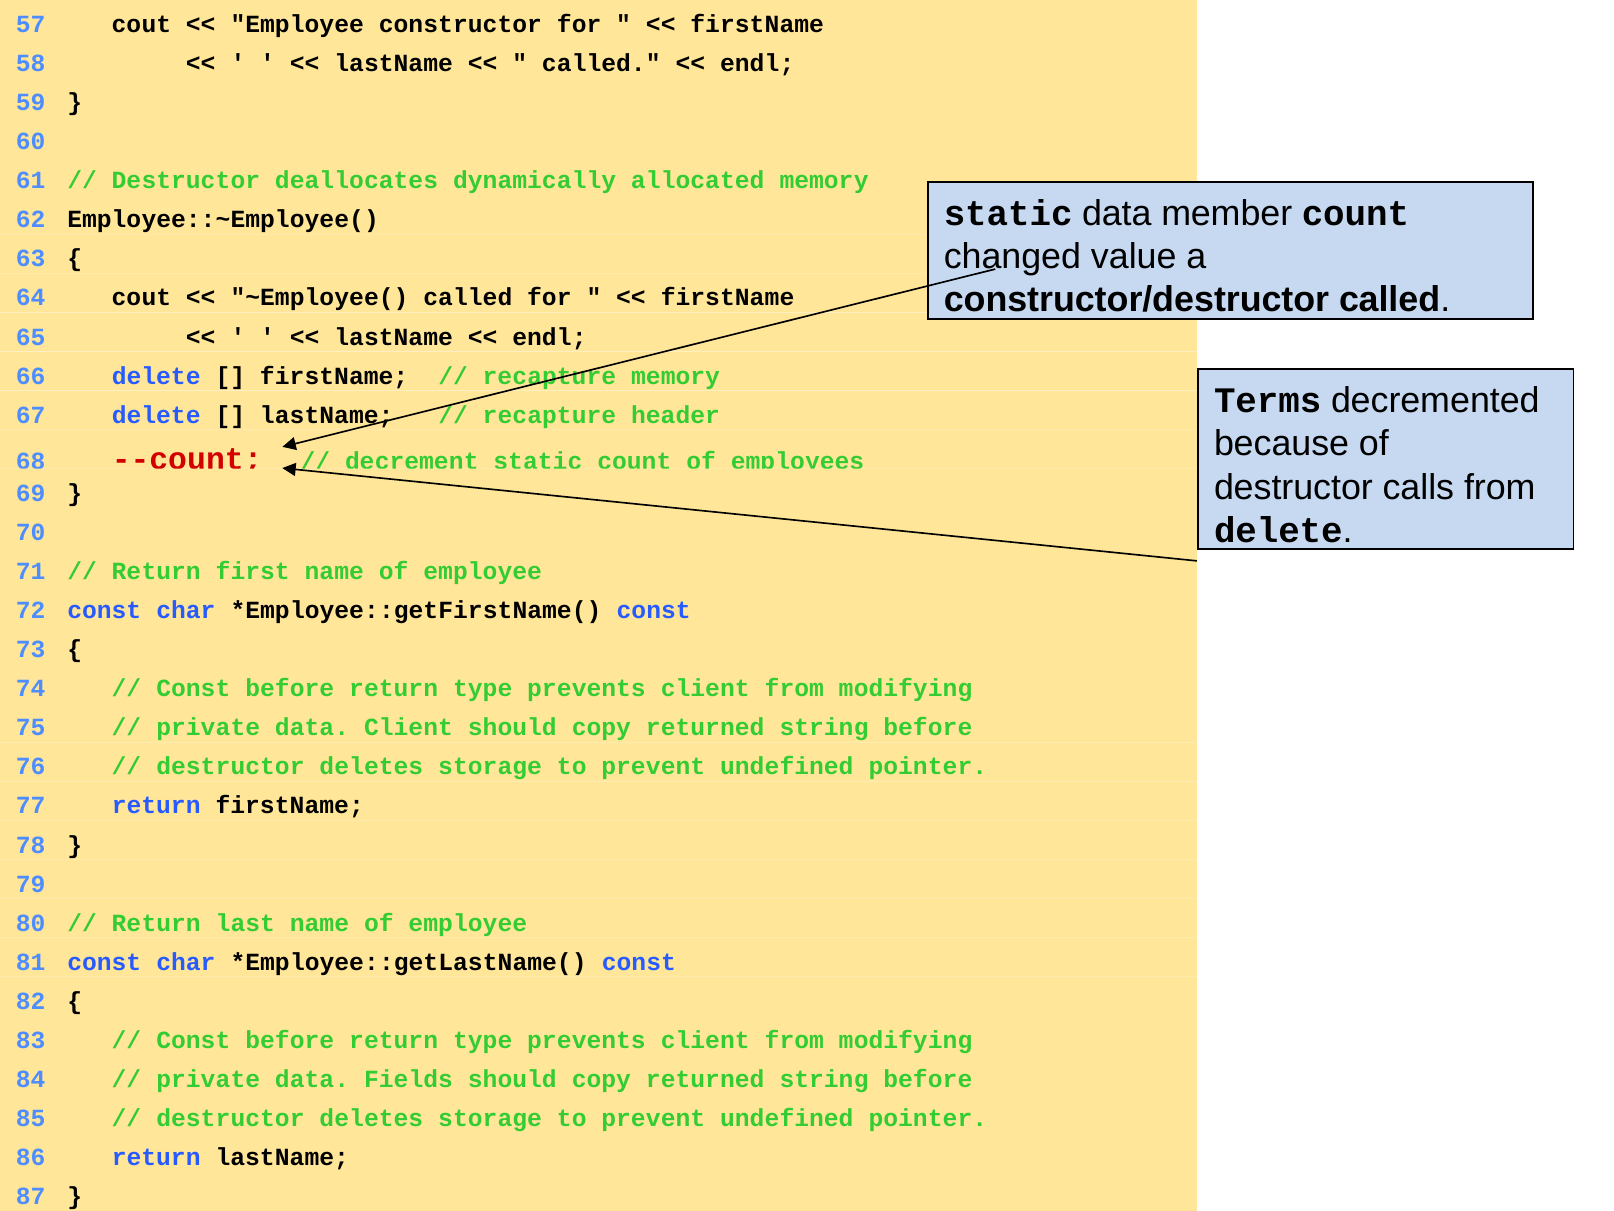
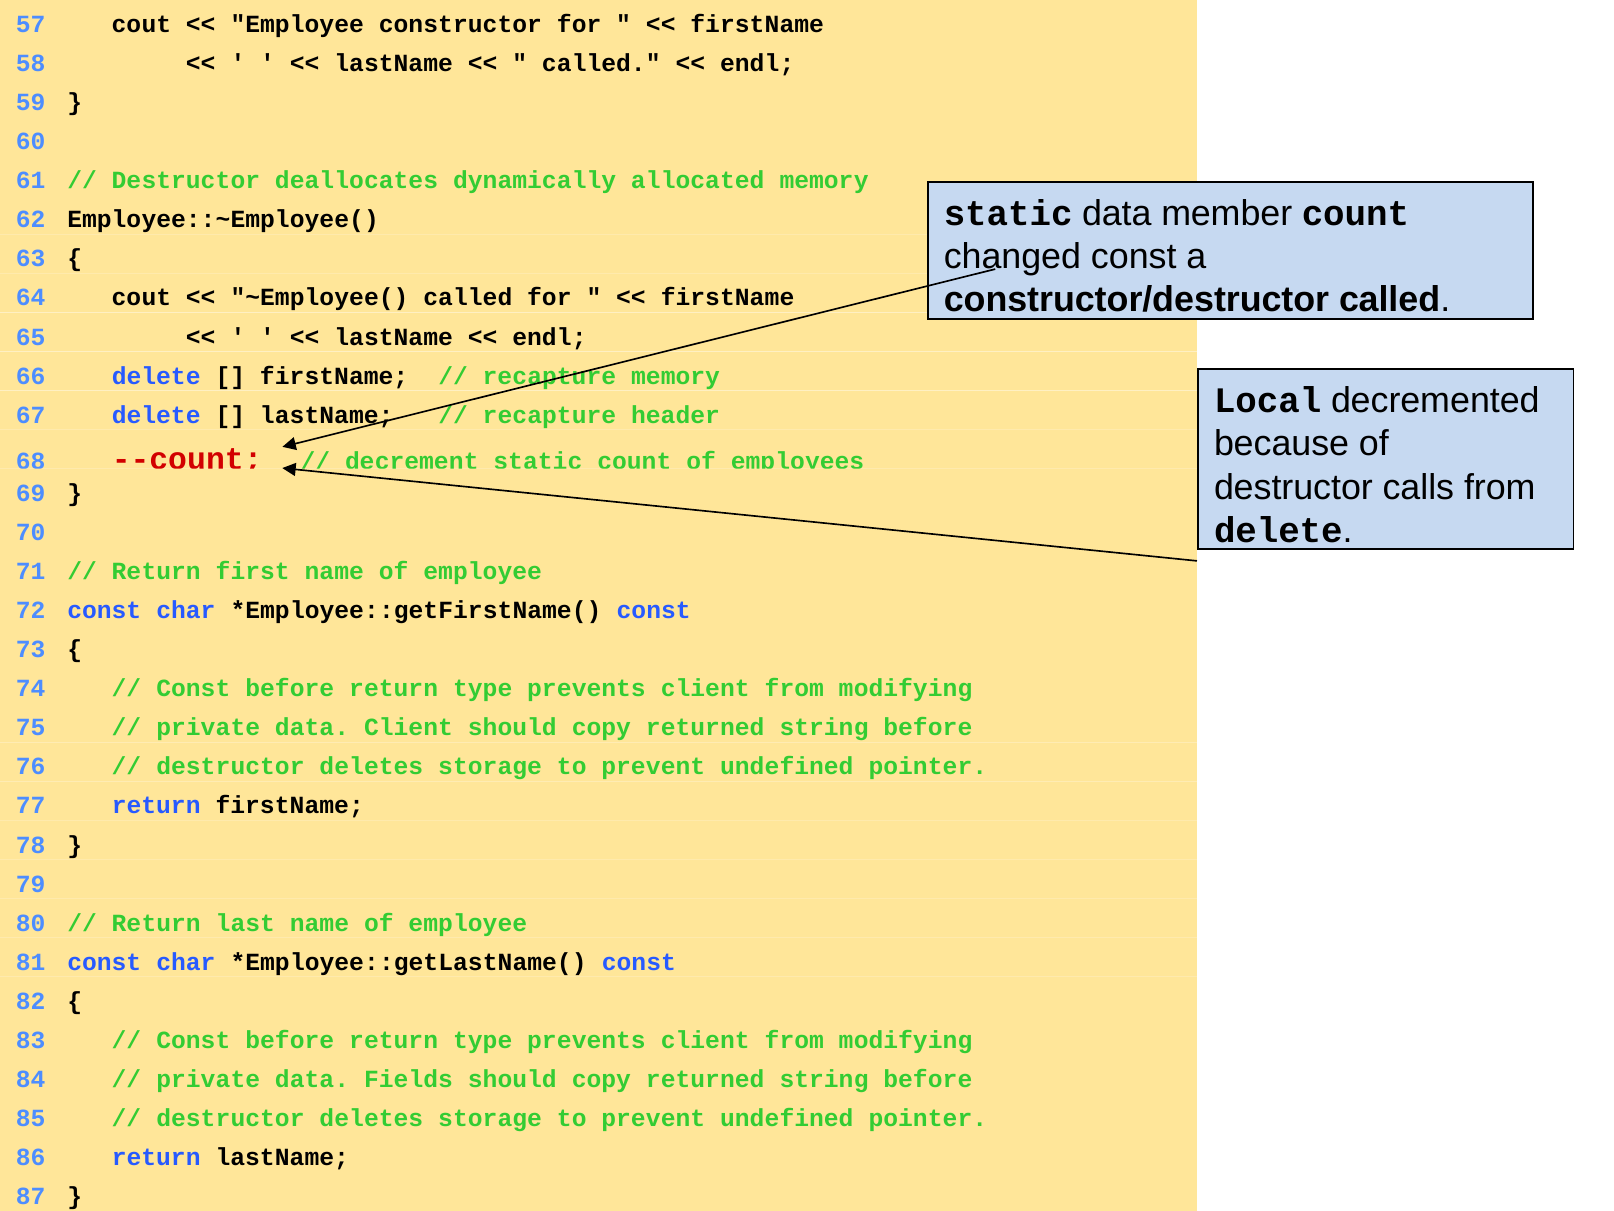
changed value: value -> const (1134, 257)
Terms: Terms -> Local (1268, 401)
